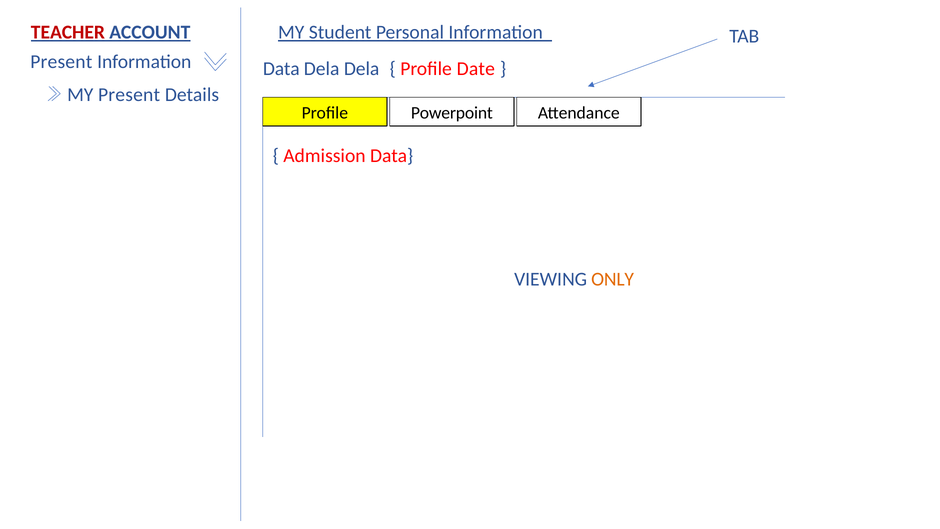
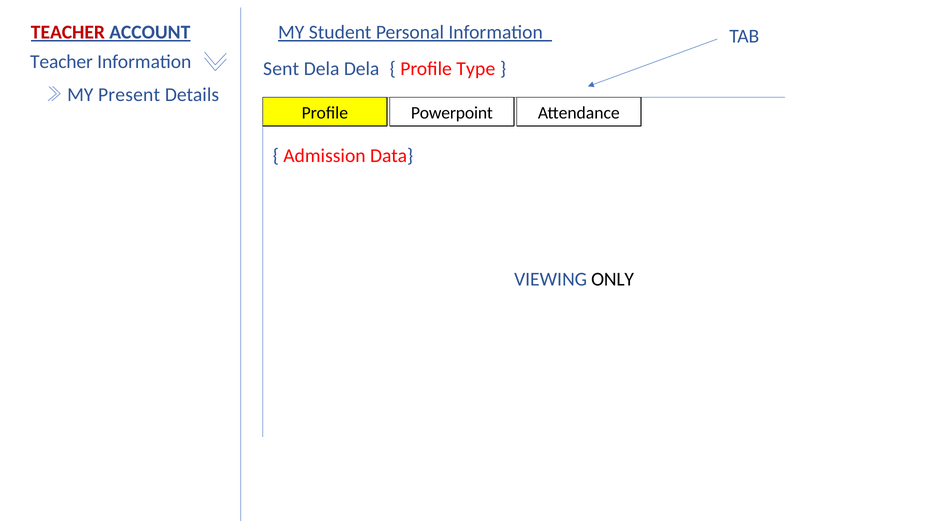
Present: Present -> Teacher (61, 62)
Data: Data -> Sent (281, 69)
Date: Date -> Type (476, 69)
ONLY colour: orange -> black (613, 279)
